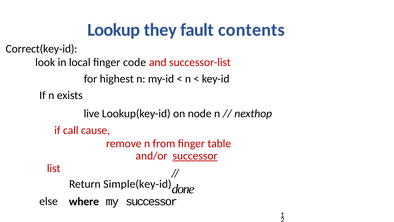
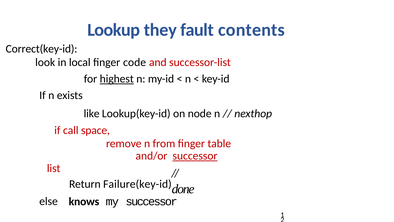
highest underline: none -> present (117, 79)
live: live -> like (92, 113)
cause: cause -> space (95, 130)
Simple(key-id: Simple(key-id -> Failure(key-id (137, 184)
where: where -> knows (84, 201)
